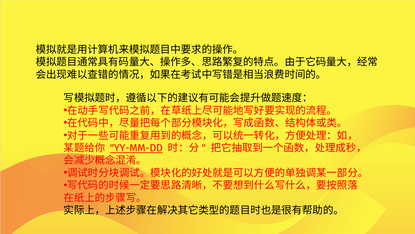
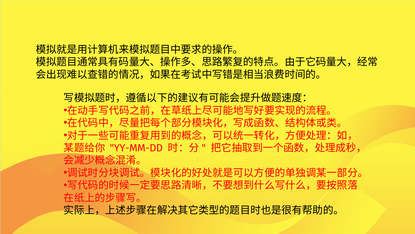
YY-MM-DD underline: present -> none (136, 148)
